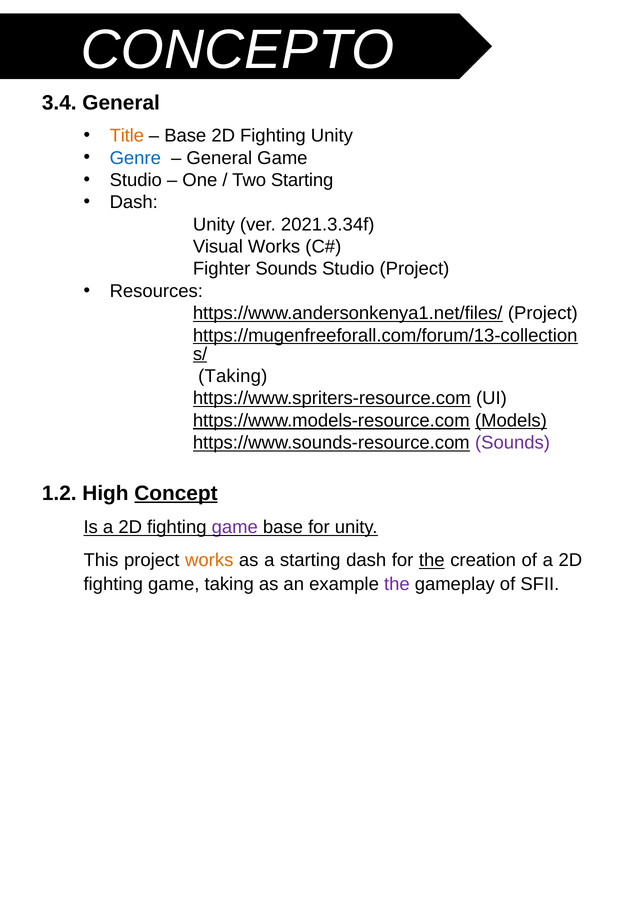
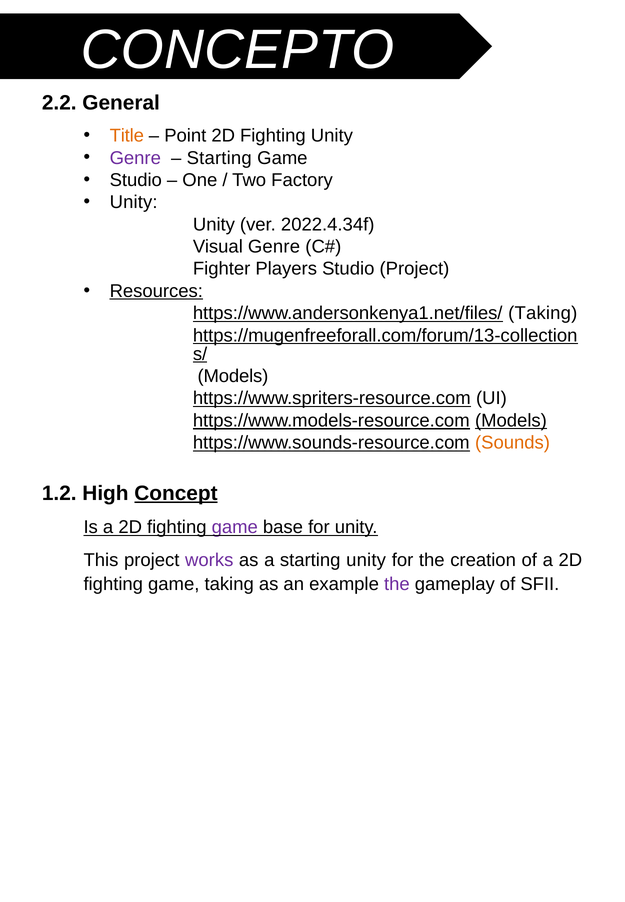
3.4: 3.4 -> 2.2 (59, 103)
Base: Base -> Point (185, 136)
Genre colour: blue -> purple (135, 158)
General: General -> Starting (219, 158)
Two Starting: Starting -> Factory (302, 180)
Dash: Dash -> Unity (134, 202)
2021.3.34f: 2021.3.34f -> 2022.4.34f (328, 225)
Works: Works -> Genre (274, 247)
Sounds: Sounds -> Players (286, 269)
Resources underline: none -> present (156, 291)
Project: Project -> Taking (543, 314)
Taking: Taking -> Models (233, 376)
Sounds colour: purple -> orange (513, 443)
works colour: orange -> purple (209, 561)
starting dash: dash -> unity (366, 561)
the underline: present -> none (432, 561)
